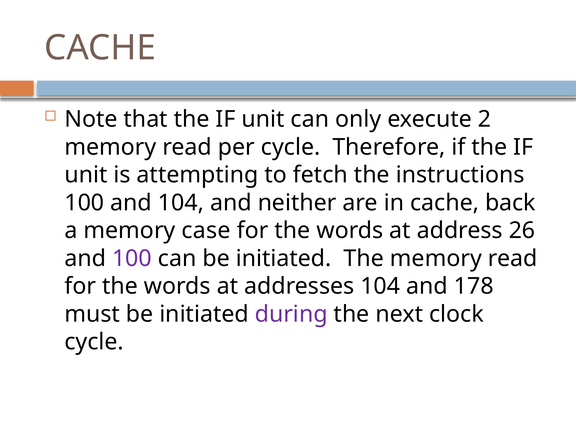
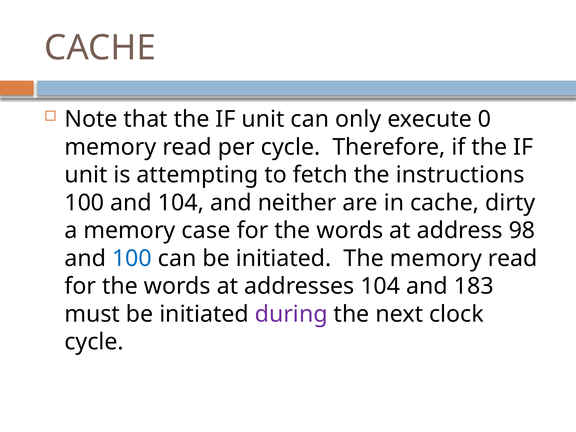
2: 2 -> 0 (485, 119)
back: back -> dirty (510, 203)
26: 26 -> 98 (522, 231)
100 colour: purple -> blue (132, 258)
178: 178 -> 183 (474, 286)
